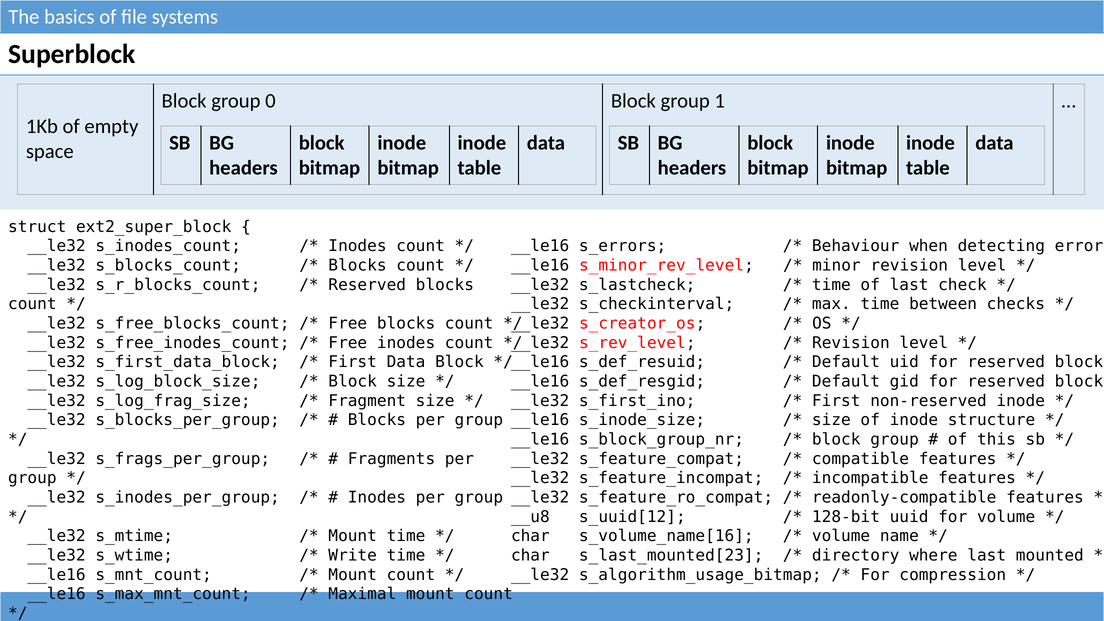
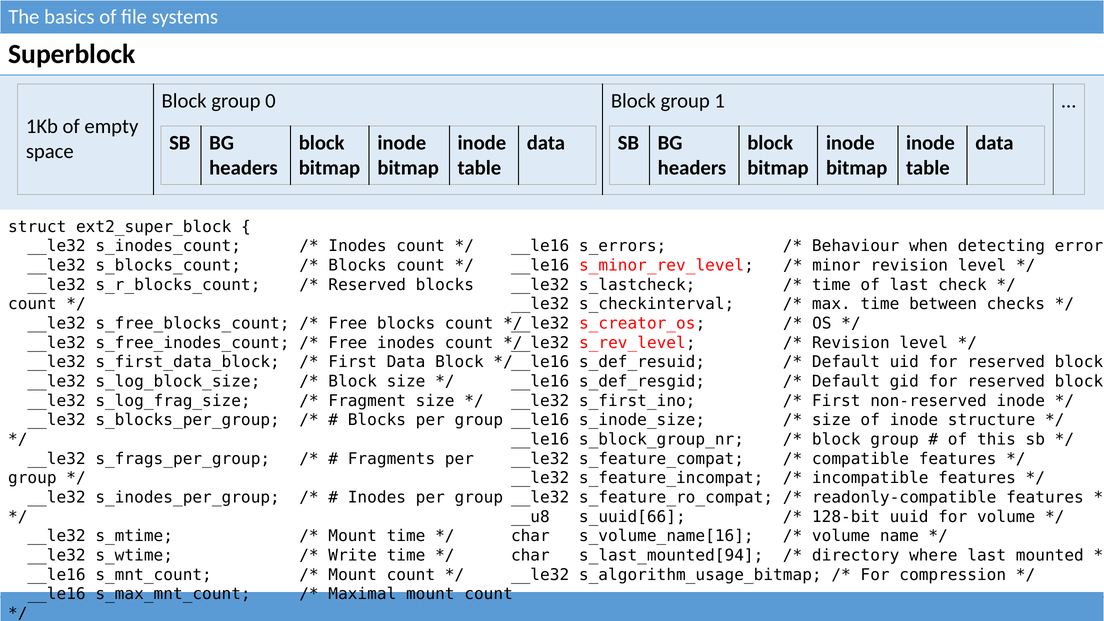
s_uuid[12: s_uuid[12 -> s_uuid[66 (632, 517)
s_last_mounted[23: s_last_mounted[23 -> s_last_mounted[94 (671, 555)
